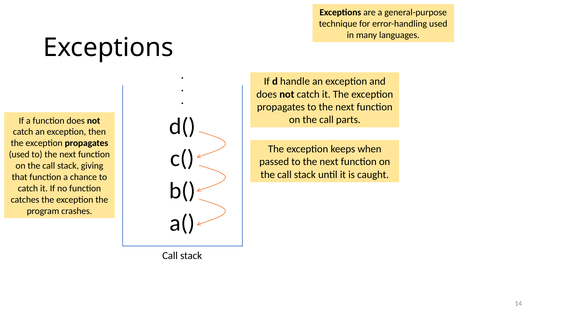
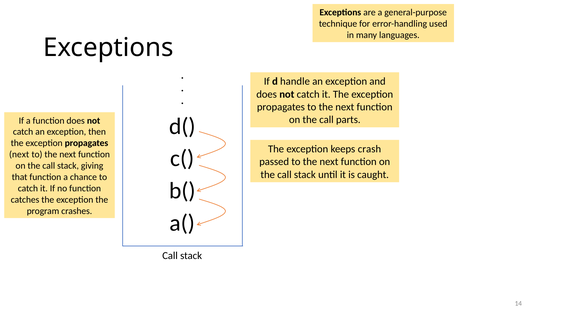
when: when -> crash (369, 149)
used: used -> next (19, 154)
